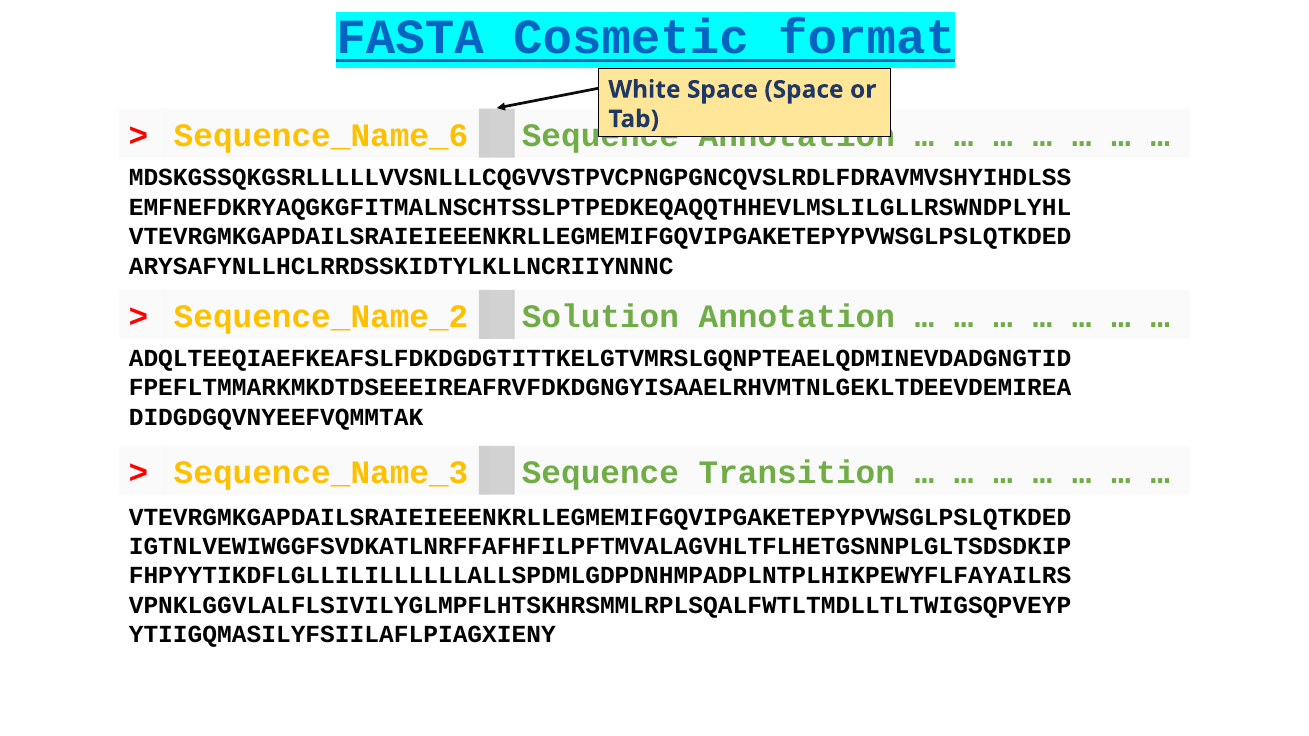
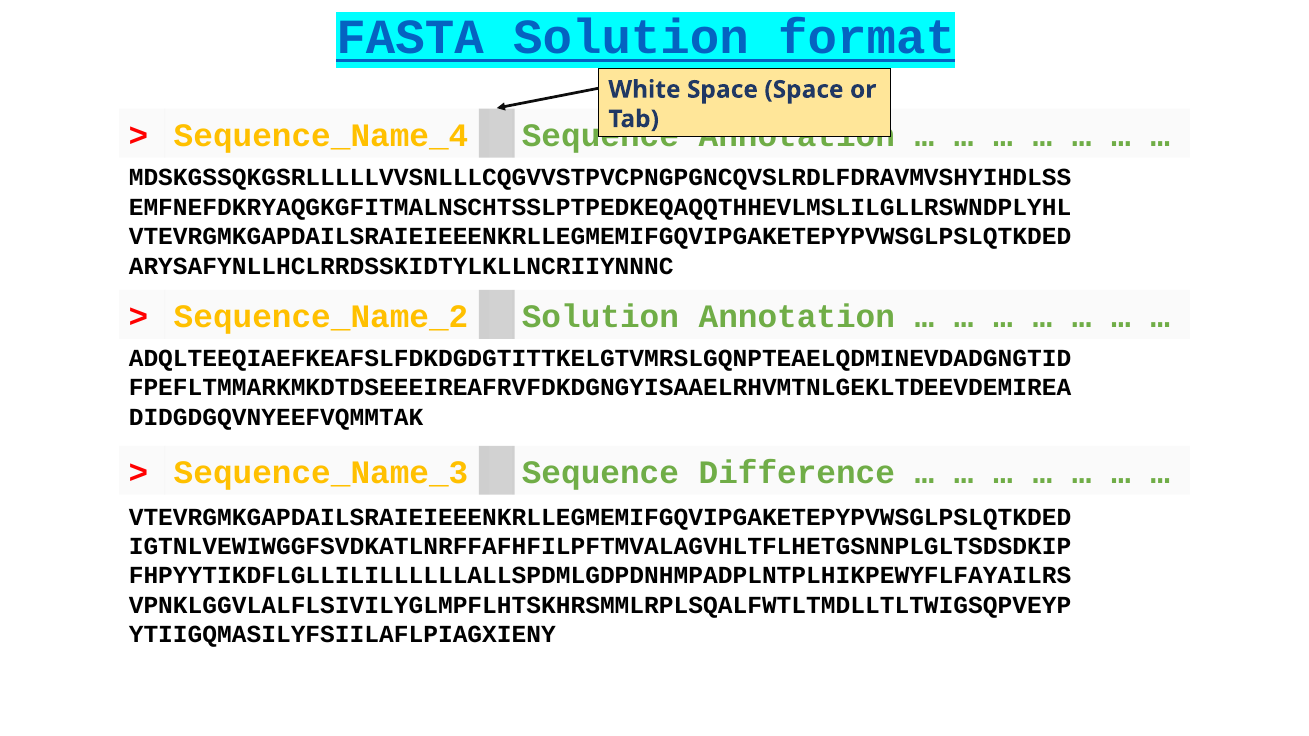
FASTA Cosmetic: Cosmetic -> Solution (631, 37)
Sequence_Name_6: Sequence_Name_6 -> Sequence_Name_4 (321, 135)
Transition: Transition -> Difference (797, 473)
